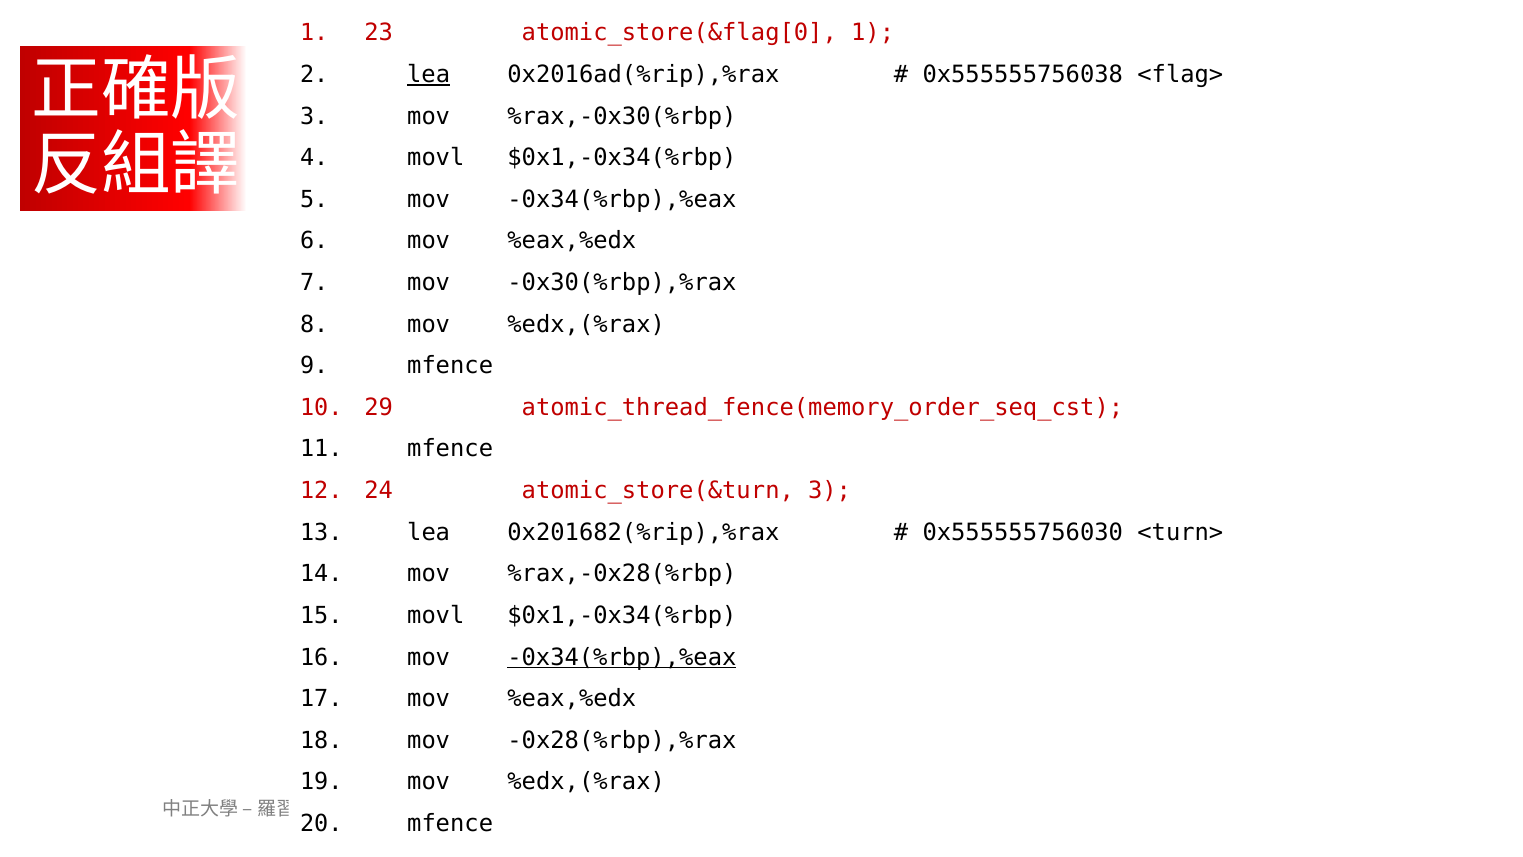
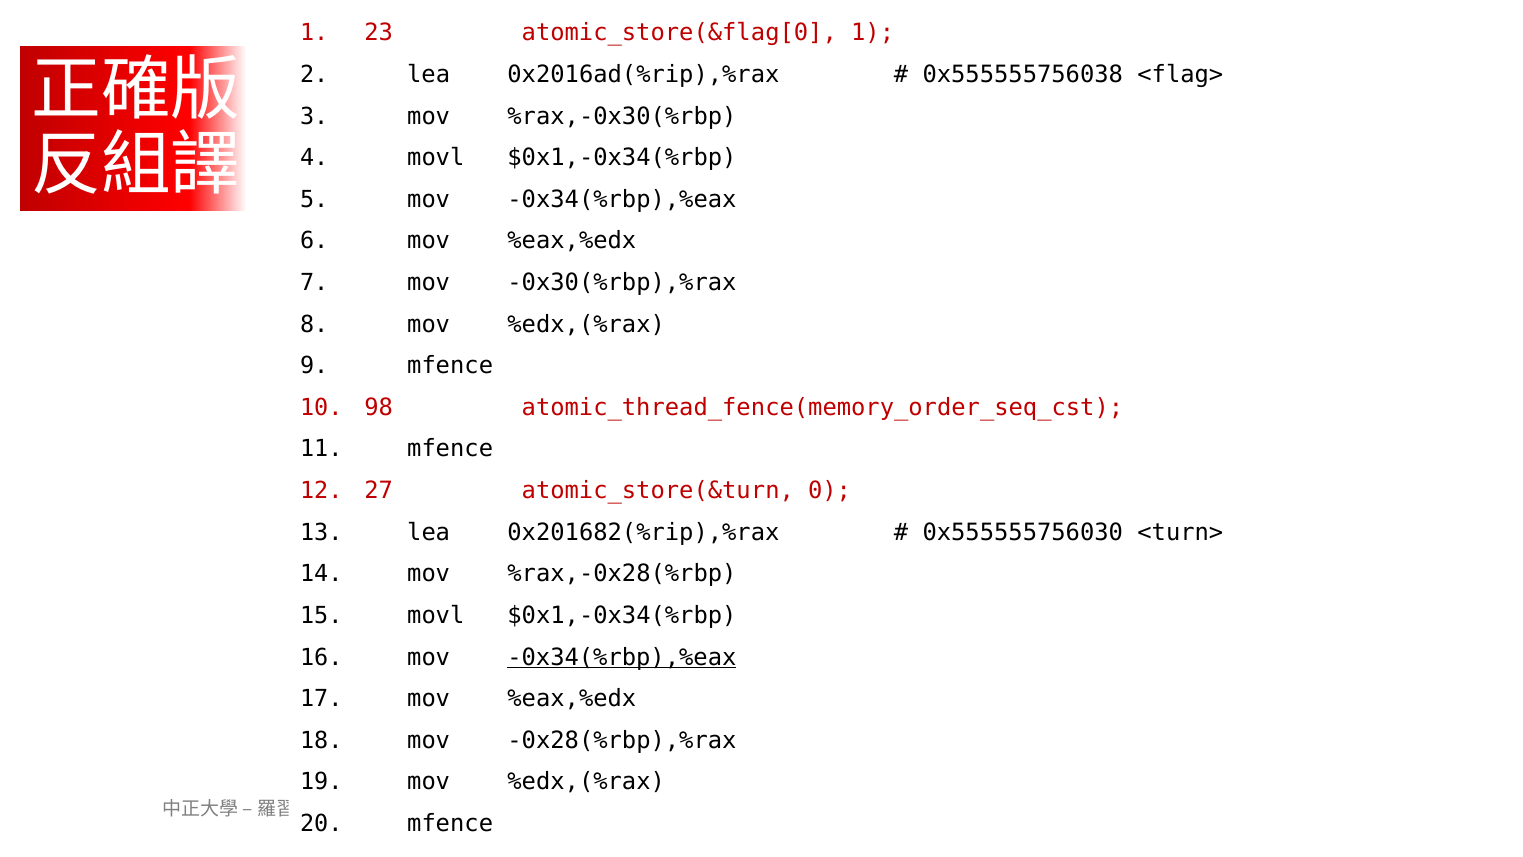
lea underline: present -> none (429, 75)
29: 29 -> 98 (379, 407)
24: 24 -> 27 (379, 491)
atomic_store(&turn 3: 3 -> 0 (830, 491)
